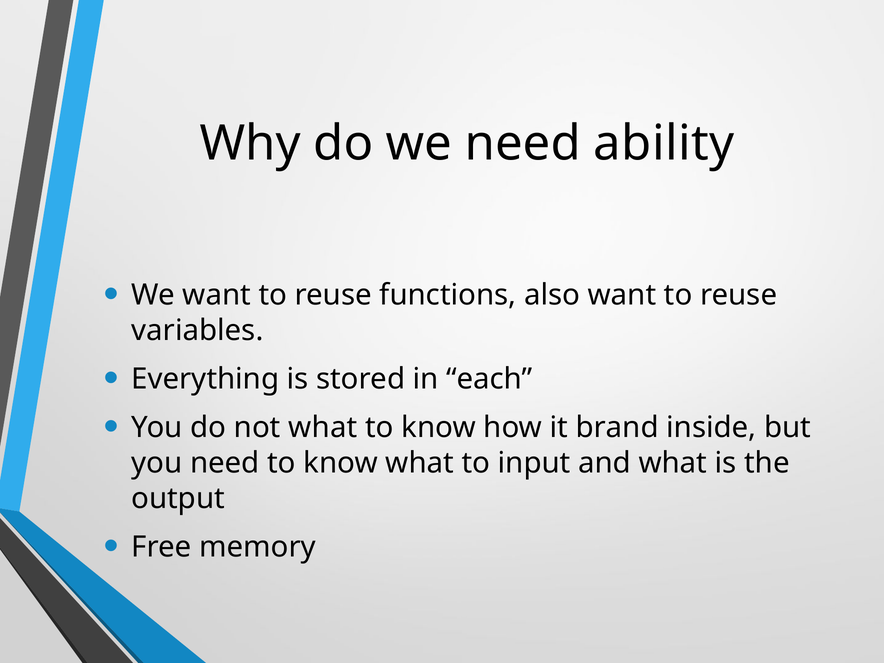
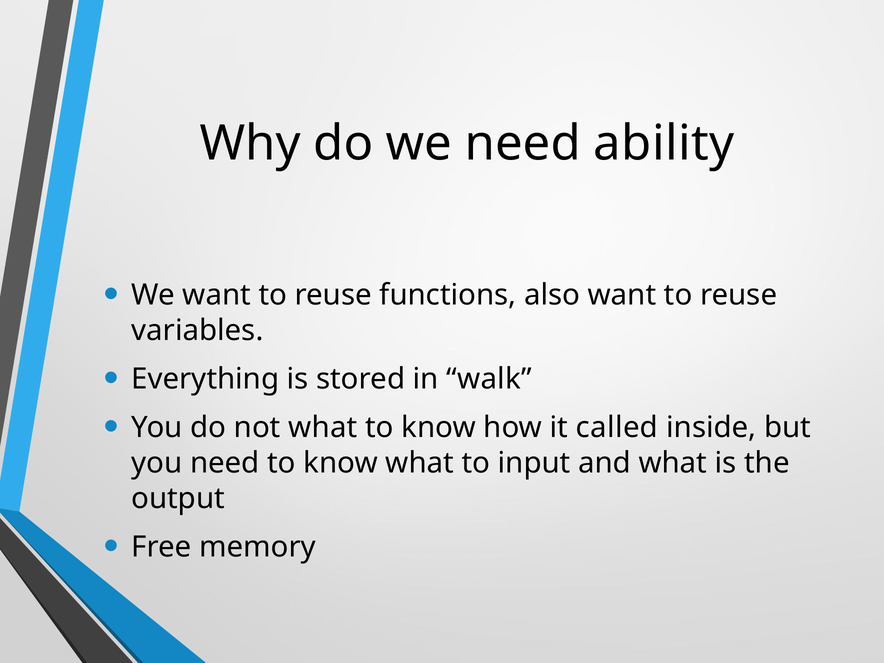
each: each -> walk (489, 379)
brand: brand -> called (617, 428)
